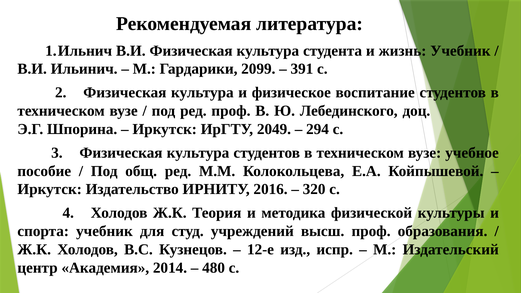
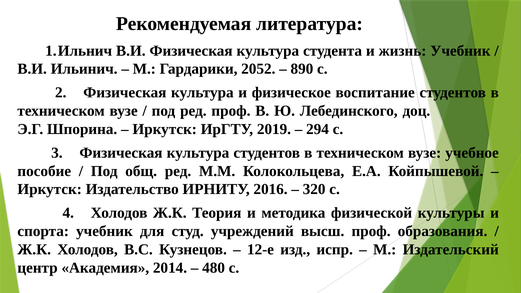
2099: 2099 -> 2052 (258, 69)
391: 391 -> 890 (302, 69)
2049: 2049 -> 2019 (274, 129)
